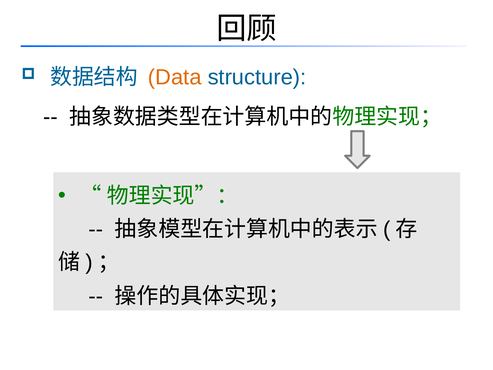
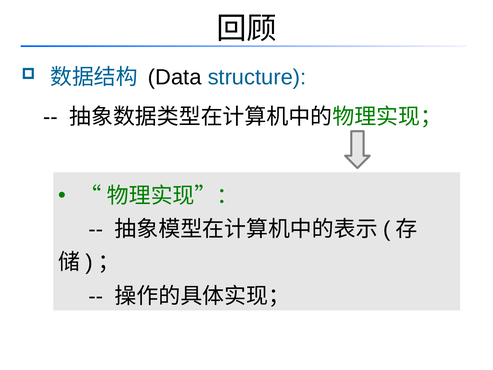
Data colour: orange -> black (175, 77)
